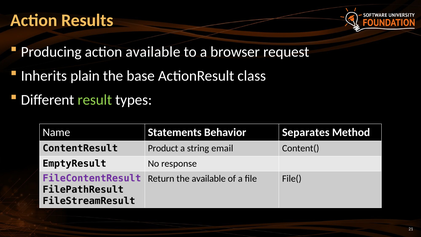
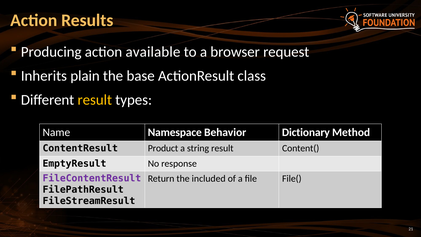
result colour: light green -> yellow (95, 100)
Statements: Statements -> Namespace (175, 132)
Separates: Separates -> Dictionary (306, 132)
string email: email -> result (222, 148)
the available: available -> included (209, 179)
